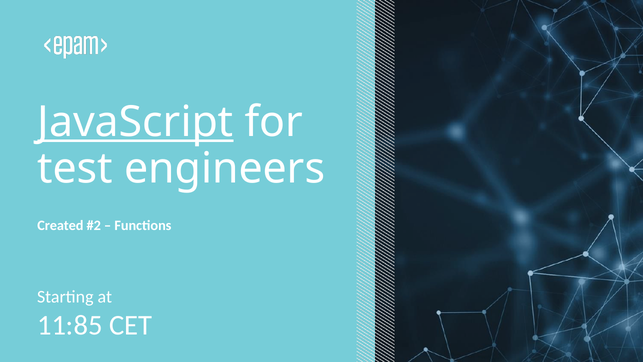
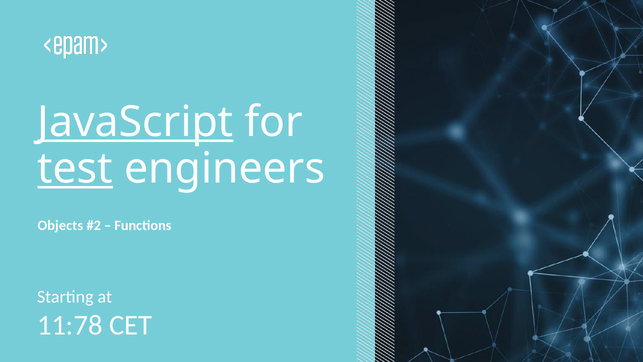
test underline: none -> present (75, 169)
Created: Created -> Objects (60, 225)
11:85: 11:85 -> 11:78 (70, 325)
